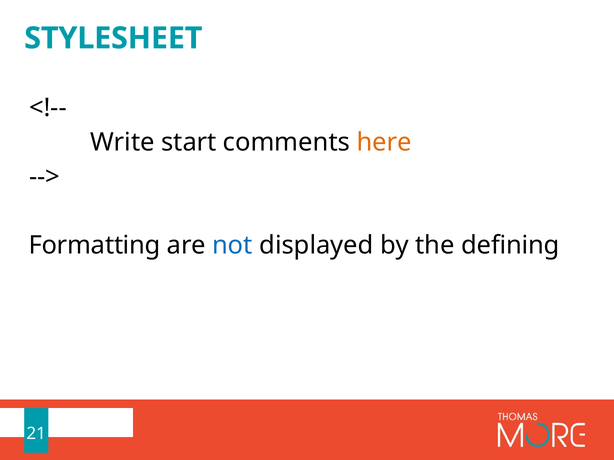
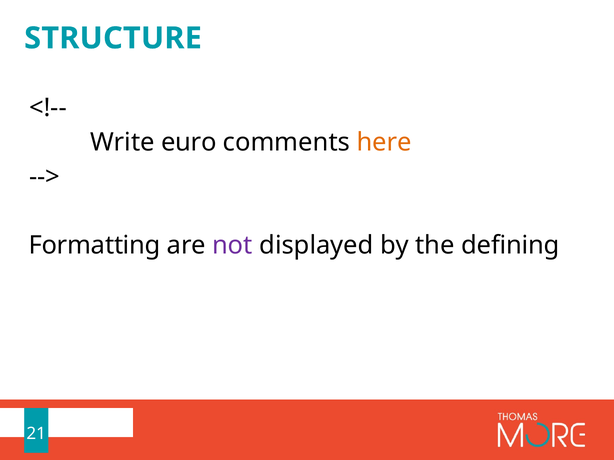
STYLESHEET: STYLESHEET -> STRUCTURE (113, 38)
start: start -> euro (189, 142)
not colour: blue -> purple (232, 246)
